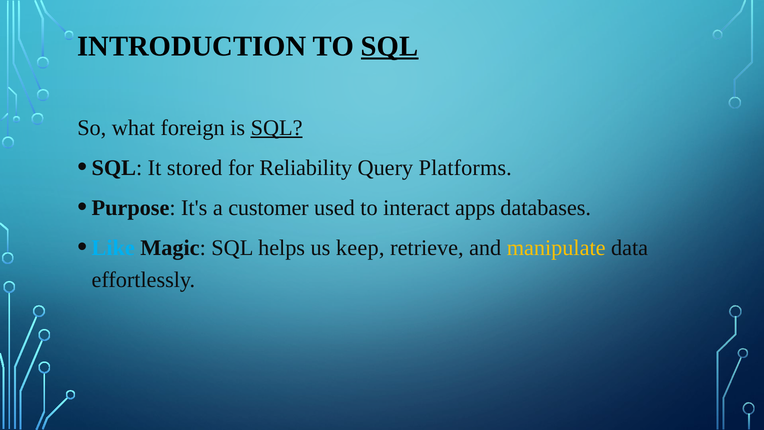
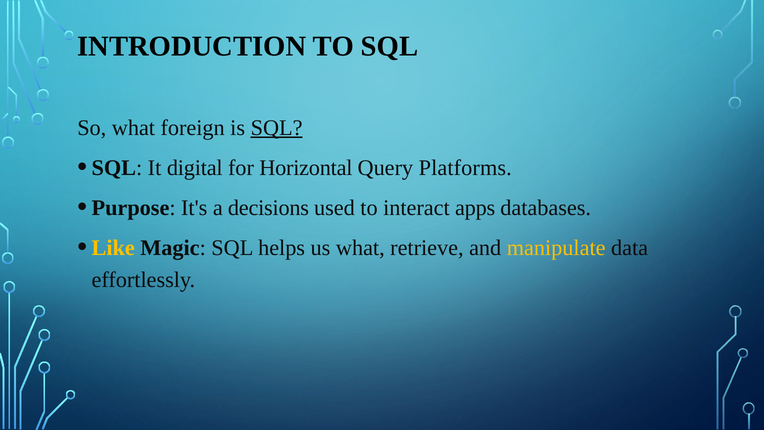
SQL underline: present -> none (390, 46)
stored: stored -> digital (195, 168)
Reliability: Reliability -> Horizontal (306, 168)
customer: customer -> decisions (268, 208)
Like colour: light blue -> yellow (113, 248)
us keep: keep -> what (360, 248)
